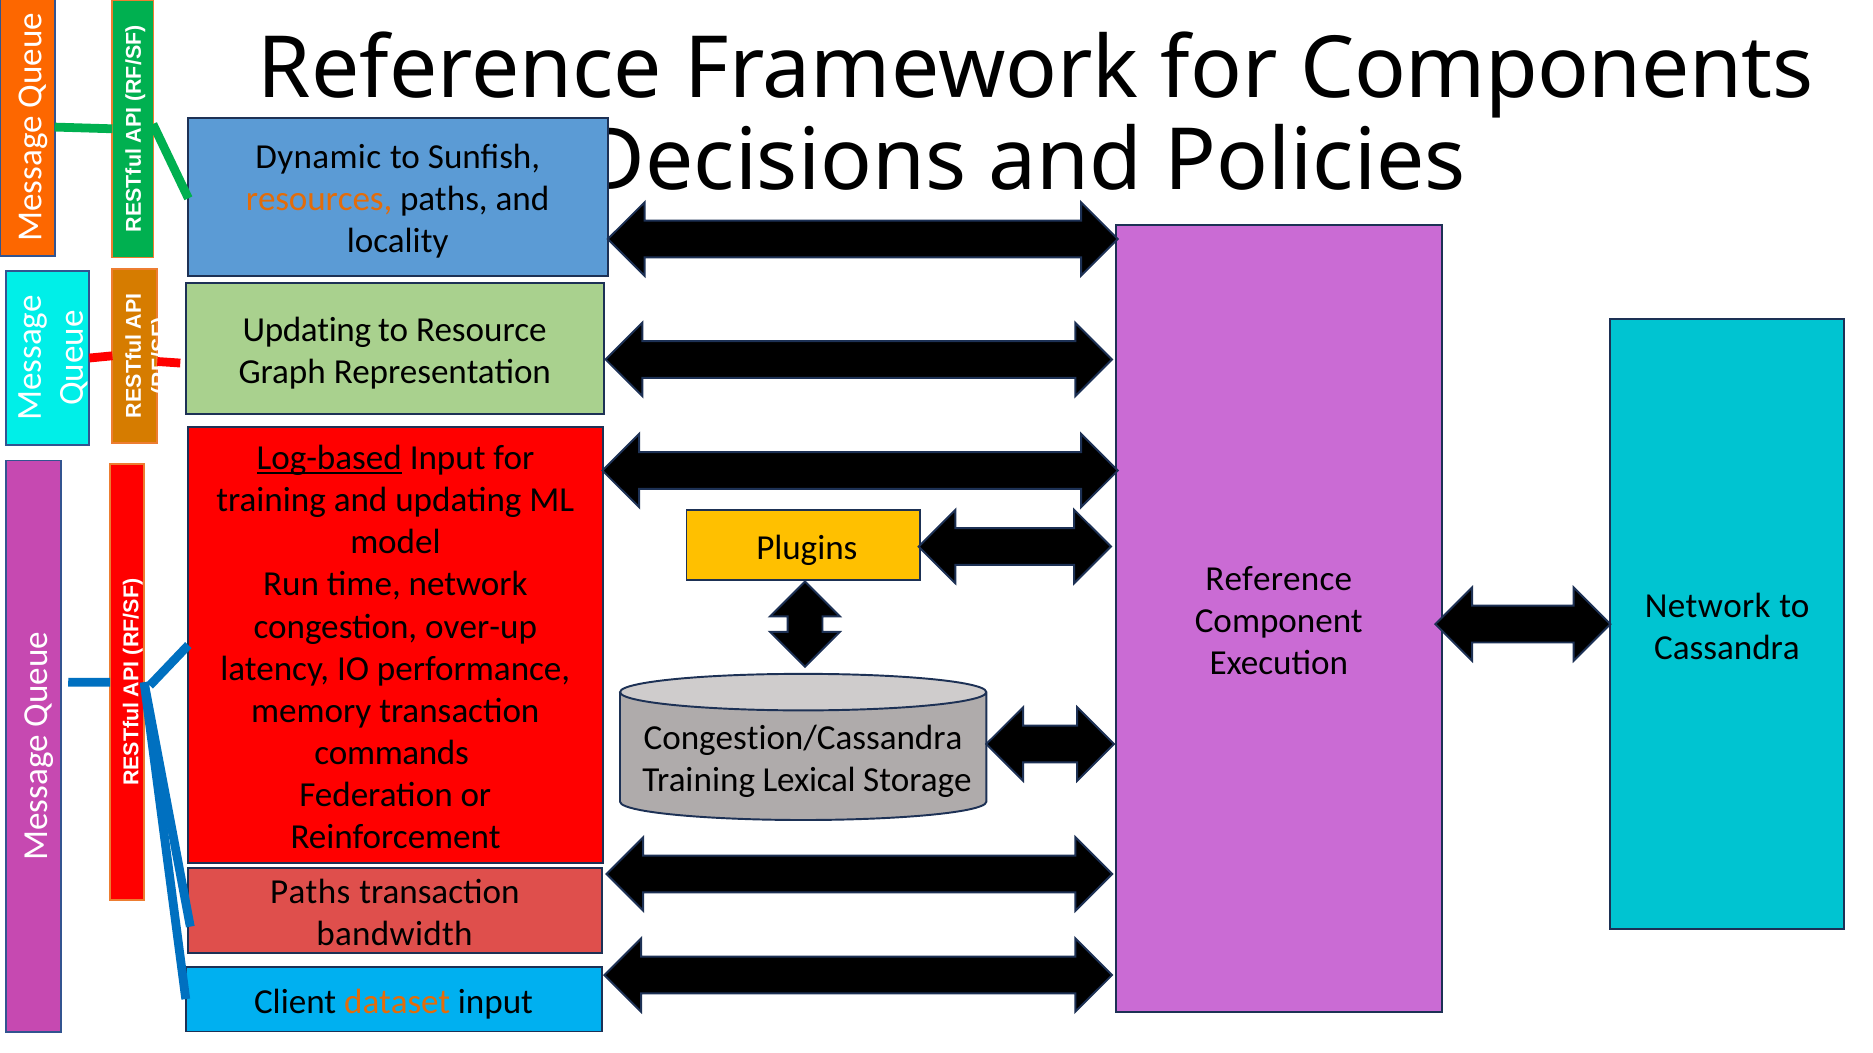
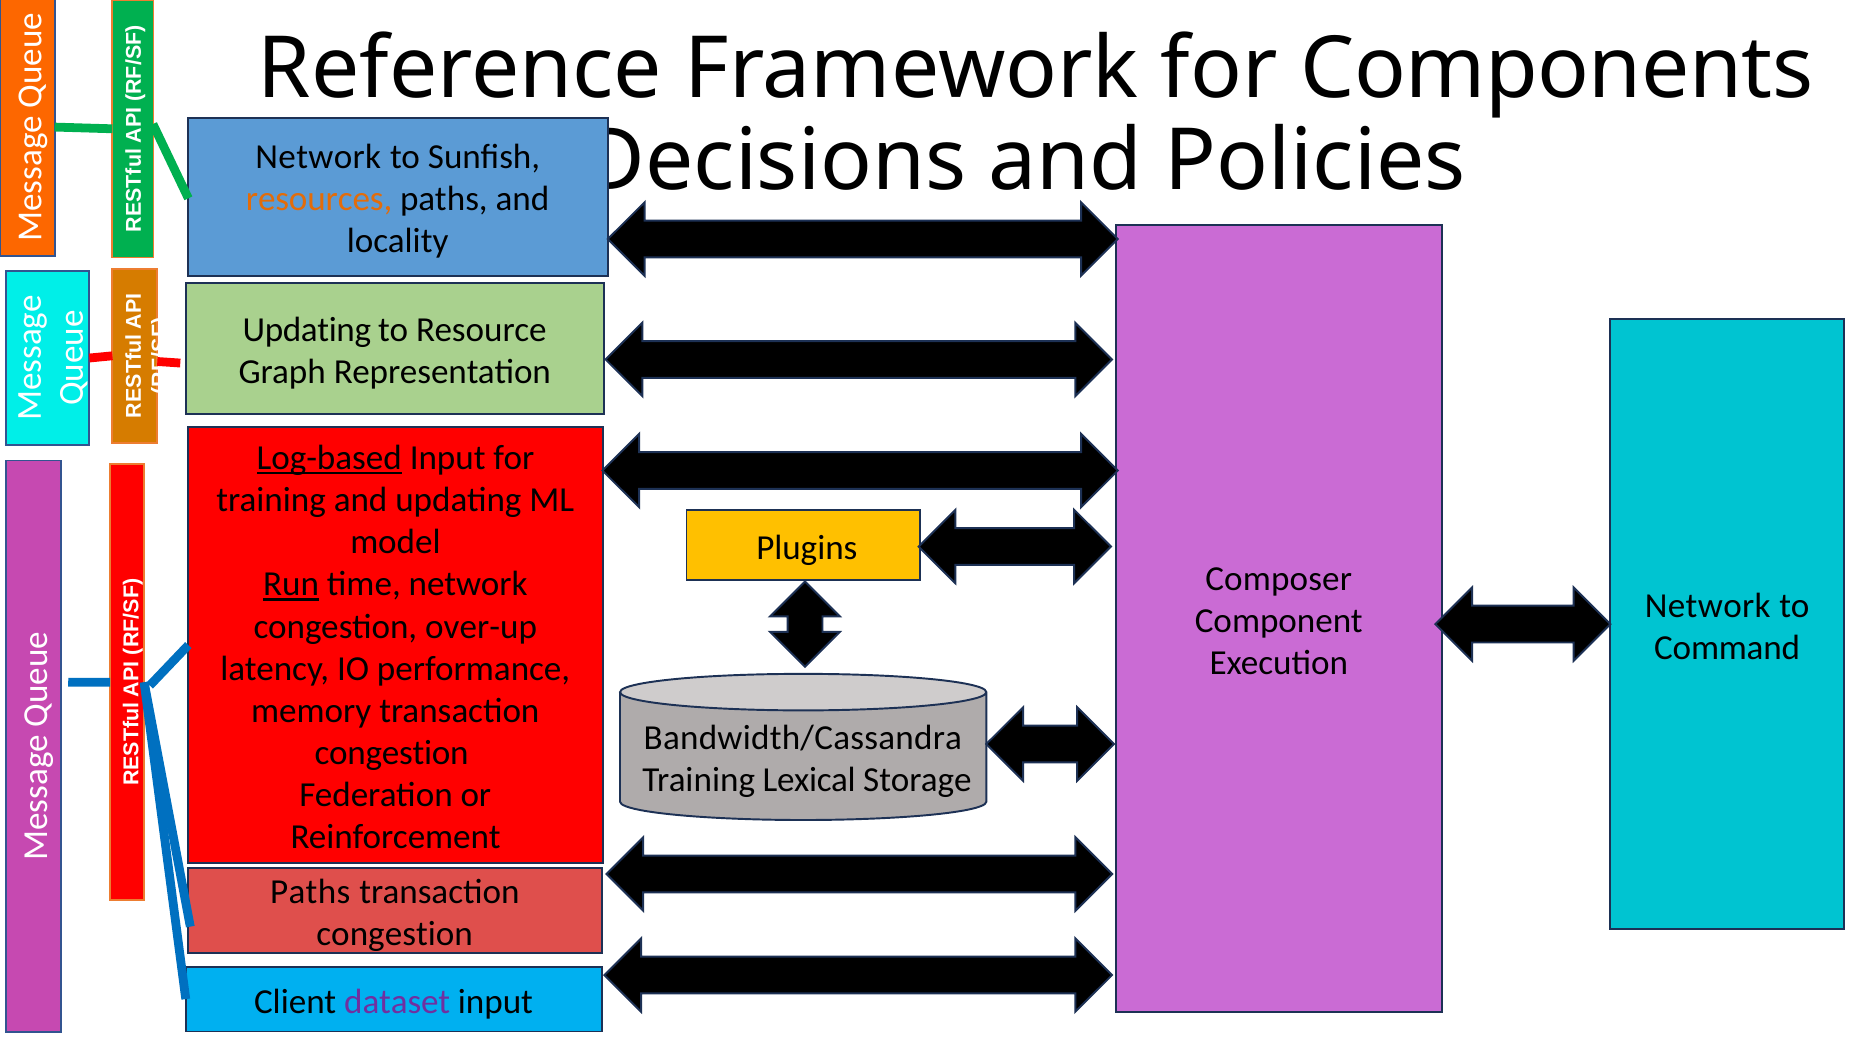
Dynamic: Dynamic -> Network (318, 157)
Reference: Reference -> Composer (1279, 579)
Run underline: none -> present (291, 585)
Cassandra: Cassandra -> Command (1727, 648)
Congestion/Cassandra: Congestion/Cassandra -> Bandwidth/Cassandra (803, 738)
commands: commands -> congestion (392, 753)
bandwidth: bandwidth -> congestion (395, 935)
dataset colour: orange -> purple (397, 1002)
